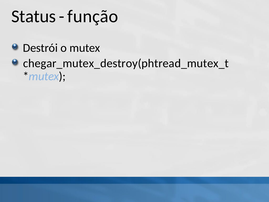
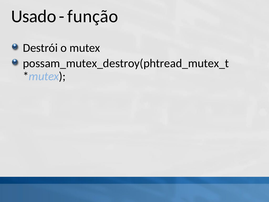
Status: Status -> Usado (34, 16)
chegar_mutex_destroy(phtread_mutex_t: chegar_mutex_destroy(phtread_mutex_t -> possam_mutex_destroy(phtread_mutex_t (126, 63)
